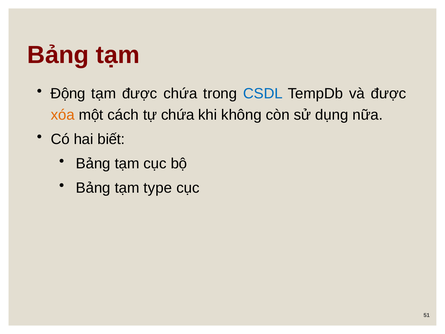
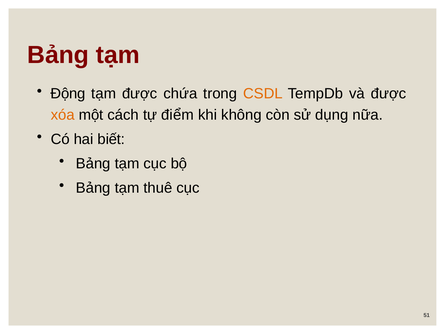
CSDL colour: blue -> orange (263, 94)
tự chứa: chứa -> điểm (178, 115)
type: type -> thuê (158, 188)
